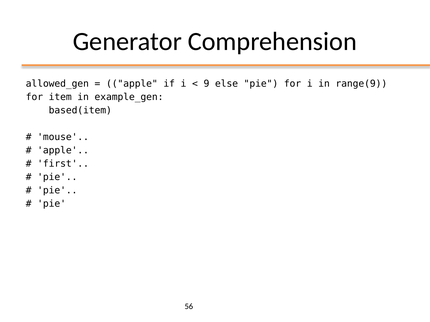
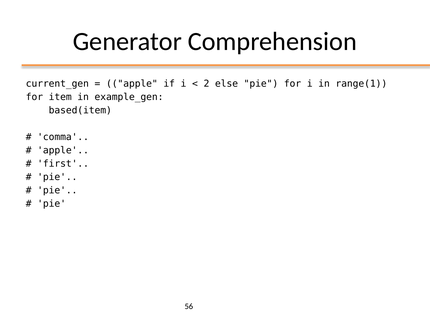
allowed_gen: allowed_gen -> current_gen (57, 84)
9: 9 -> 2 (206, 84)
range(9: range(9 -> range(1 (361, 84)
mouse: mouse -> comma (63, 137)
